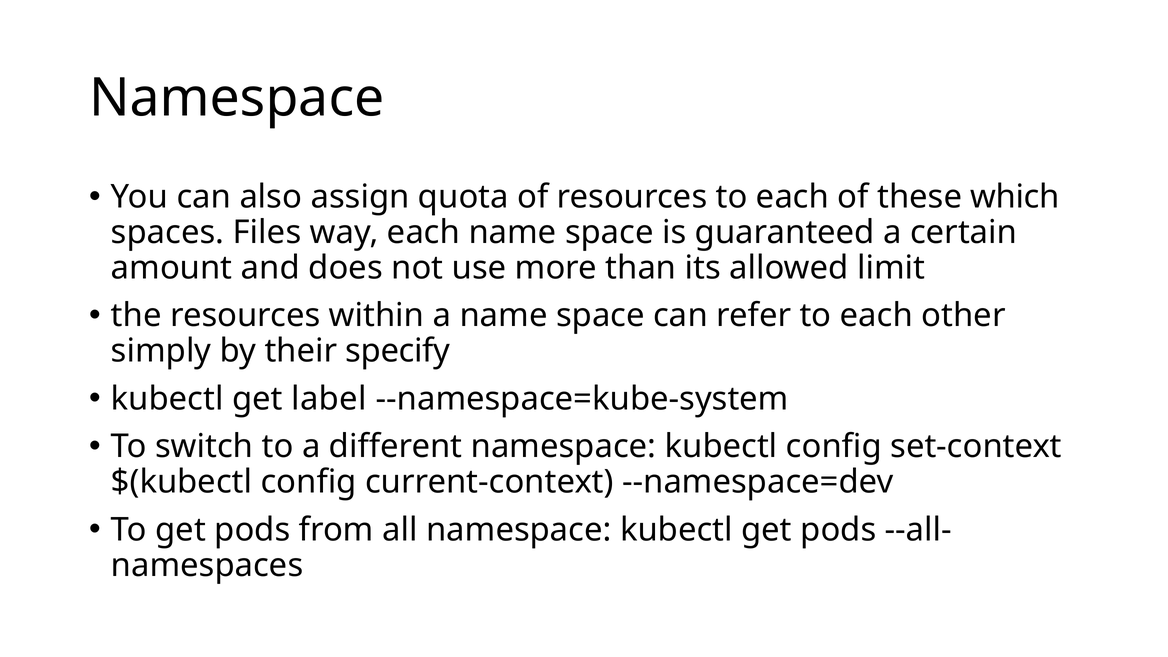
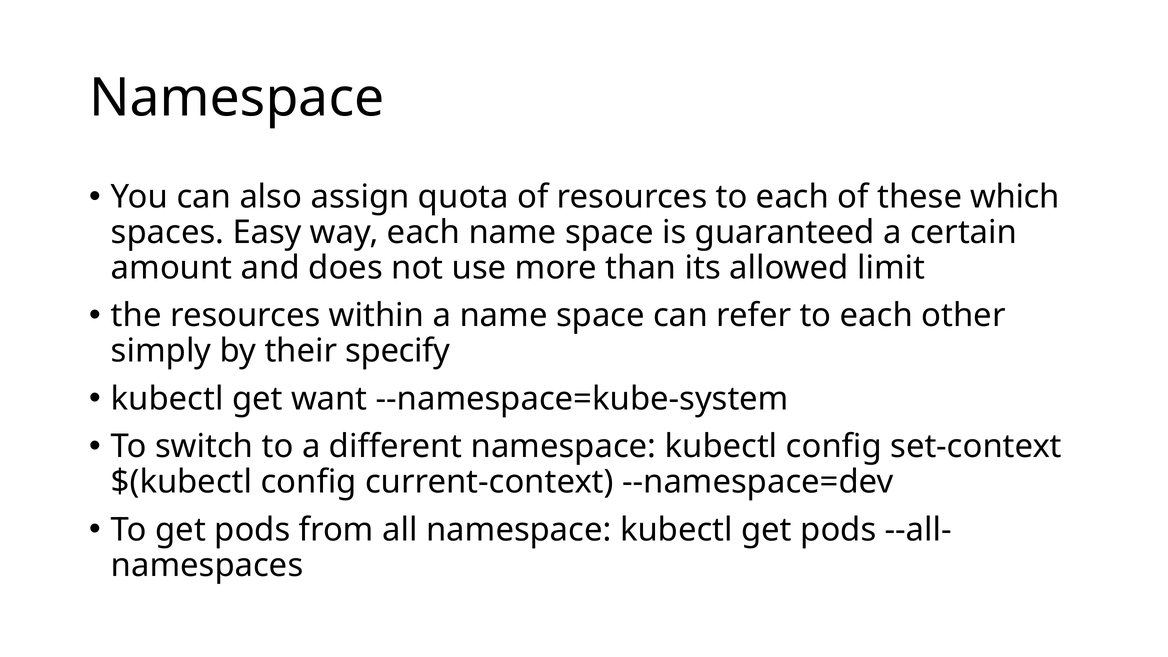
Files: Files -> Easy (267, 232)
label: label -> want (329, 399)
